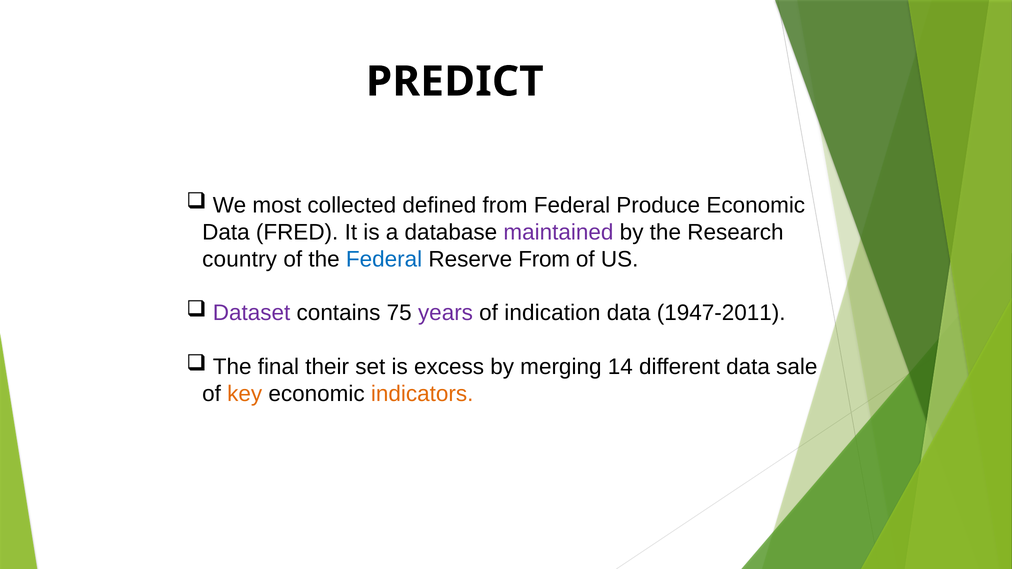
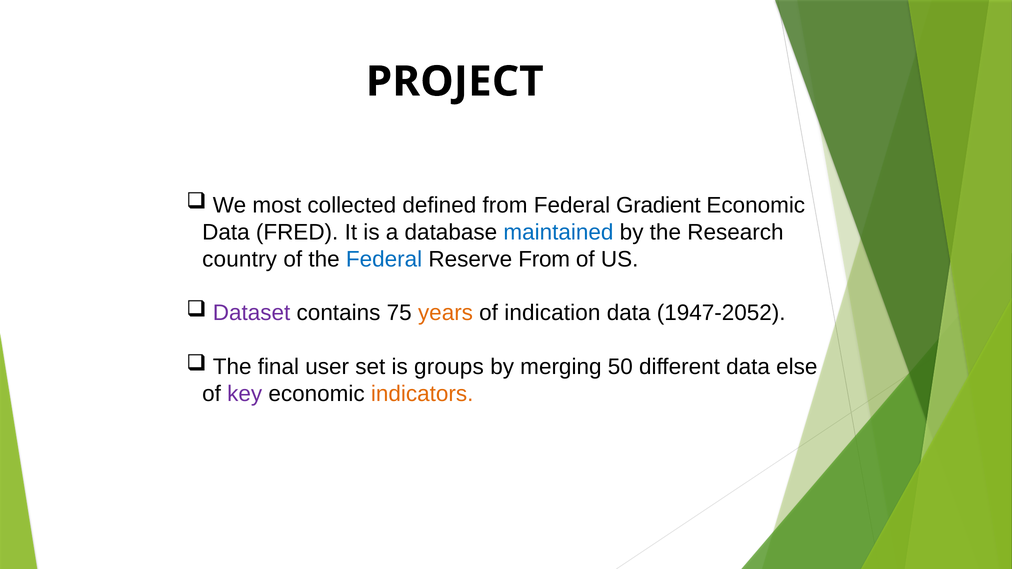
PREDICT: PREDICT -> PROJECT (455, 82)
Produce: Produce -> Gradient (658, 205)
maintained colour: purple -> blue (558, 232)
years colour: purple -> orange (445, 313)
1947-2011: 1947-2011 -> 1947-2052 (721, 313)
their: their -> user (327, 367)
excess: excess -> groups (449, 367)
14: 14 -> 50 (620, 367)
sale: sale -> else (797, 367)
key colour: orange -> purple (245, 394)
